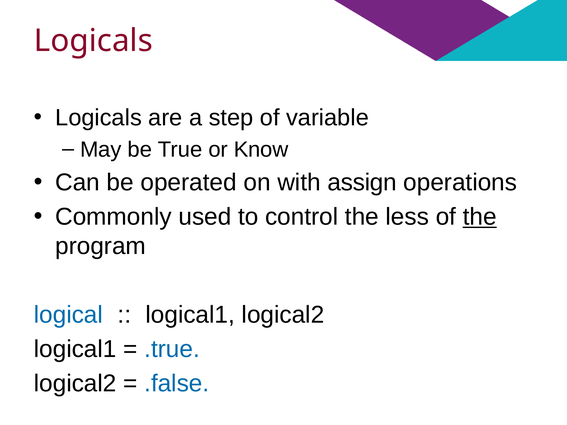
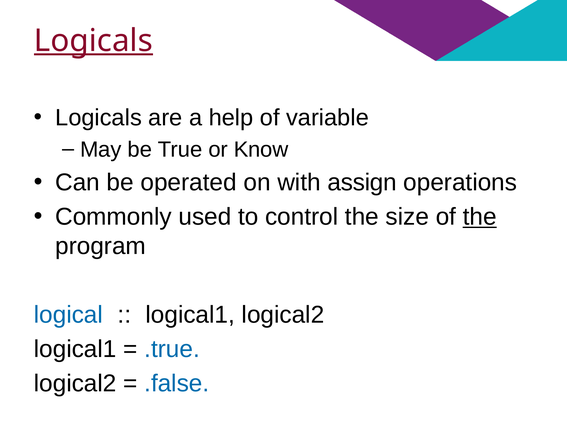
Logicals underline: none -> present (93, 41)
step: step -> help (231, 118)
less: less -> size (407, 217)
